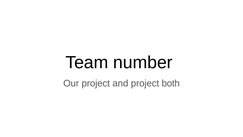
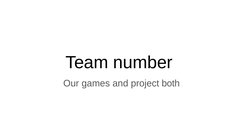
Our project: project -> games (96, 83)
